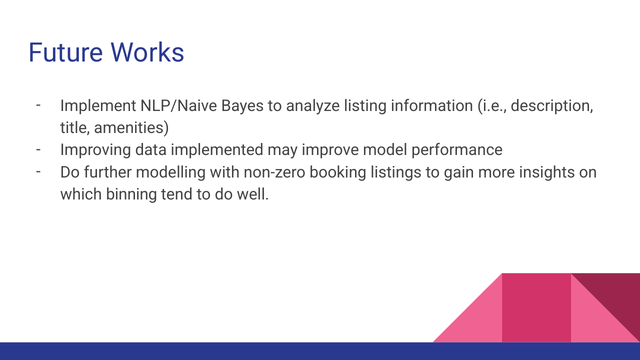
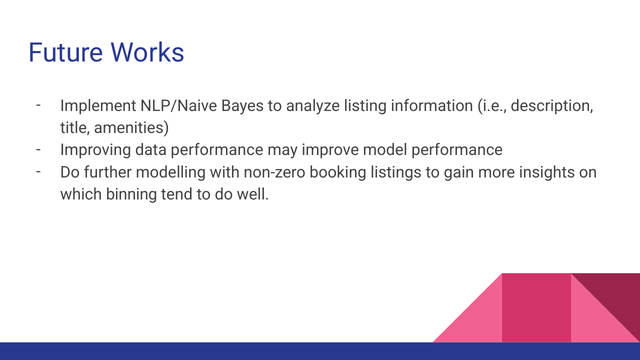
data implemented: implemented -> performance (217, 150)
